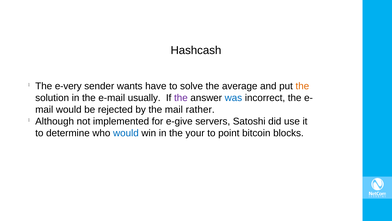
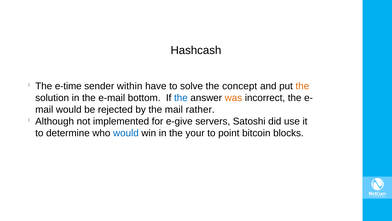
e-very: e-very -> e-time (68, 86)
wants: wants -> within (130, 86)
average: average -> concept (240, 86)
usually: usually -> bottom (144, 98)
the colour: purple -> blue (181, 98)
was colour: blue -> orange (233, 98)
